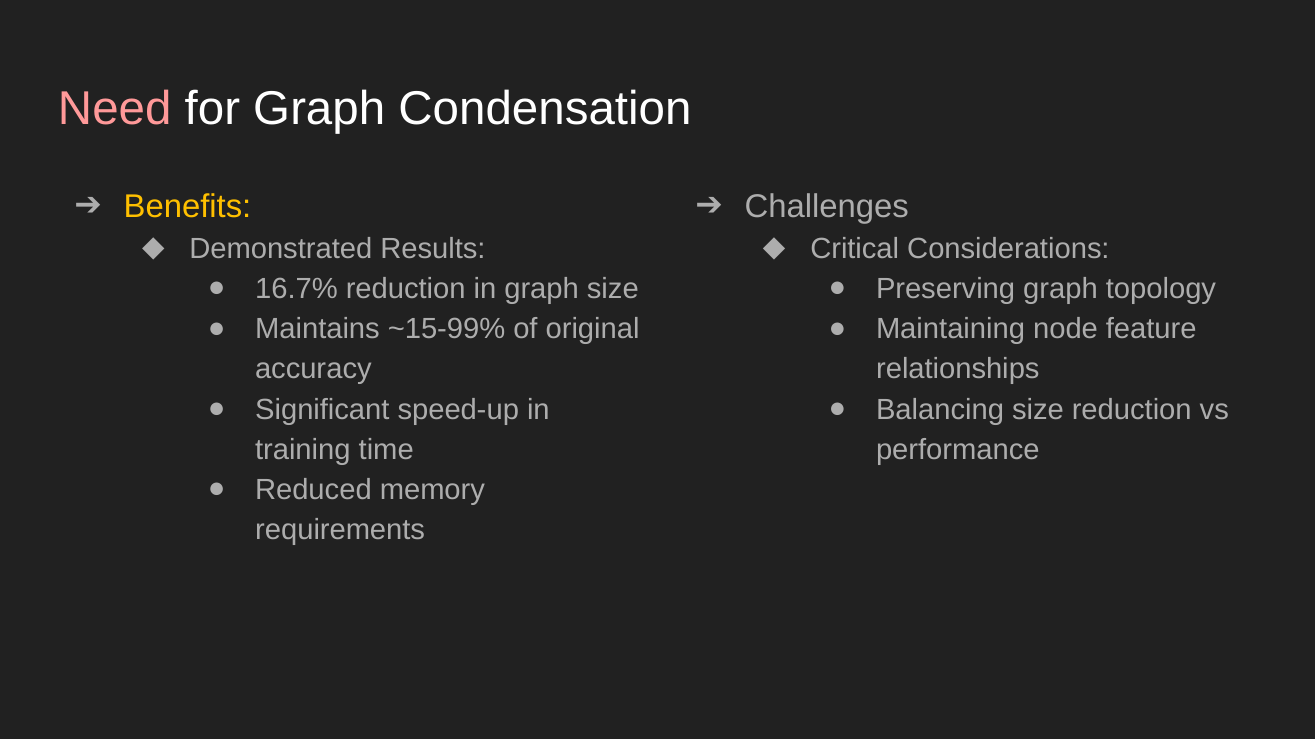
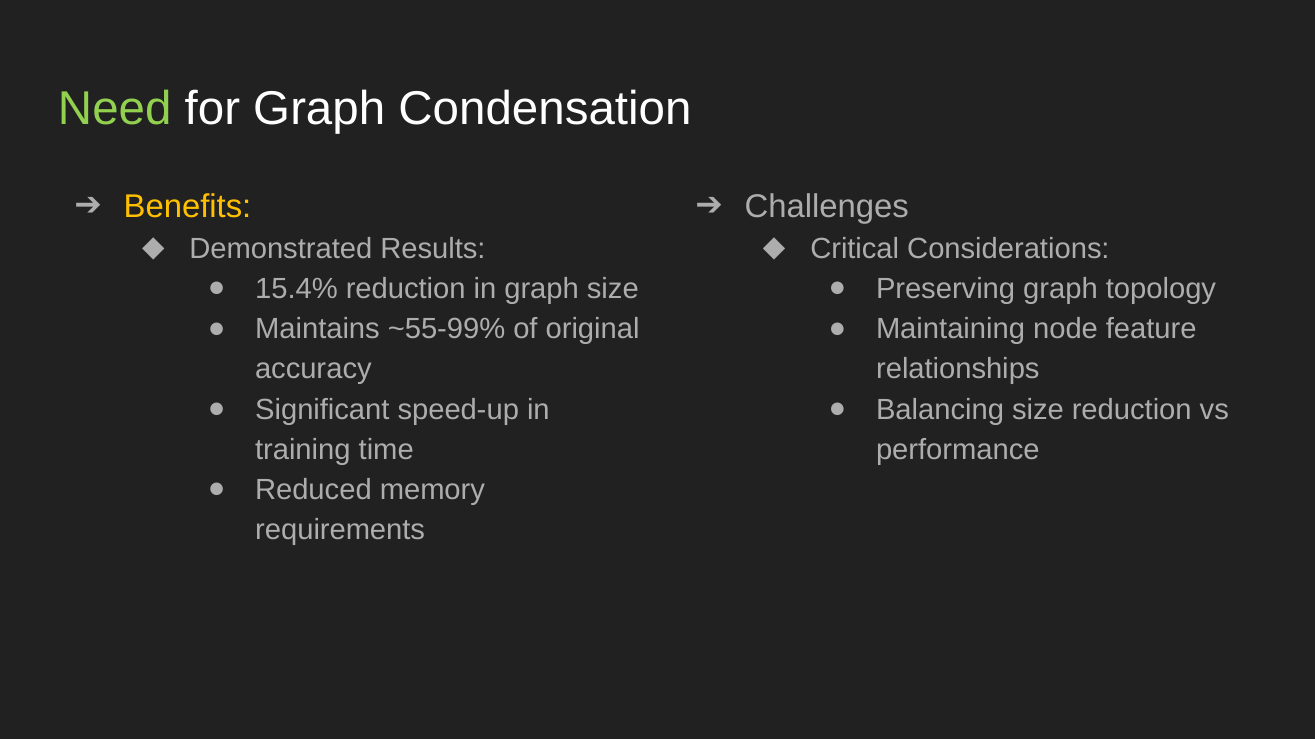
Need colour: pink -> light green (115, 109)
16.7%: 16.7% -> 15.4% (296, 289)
~15-99%: ~15-99% -> ~55-99% (447, 329)
